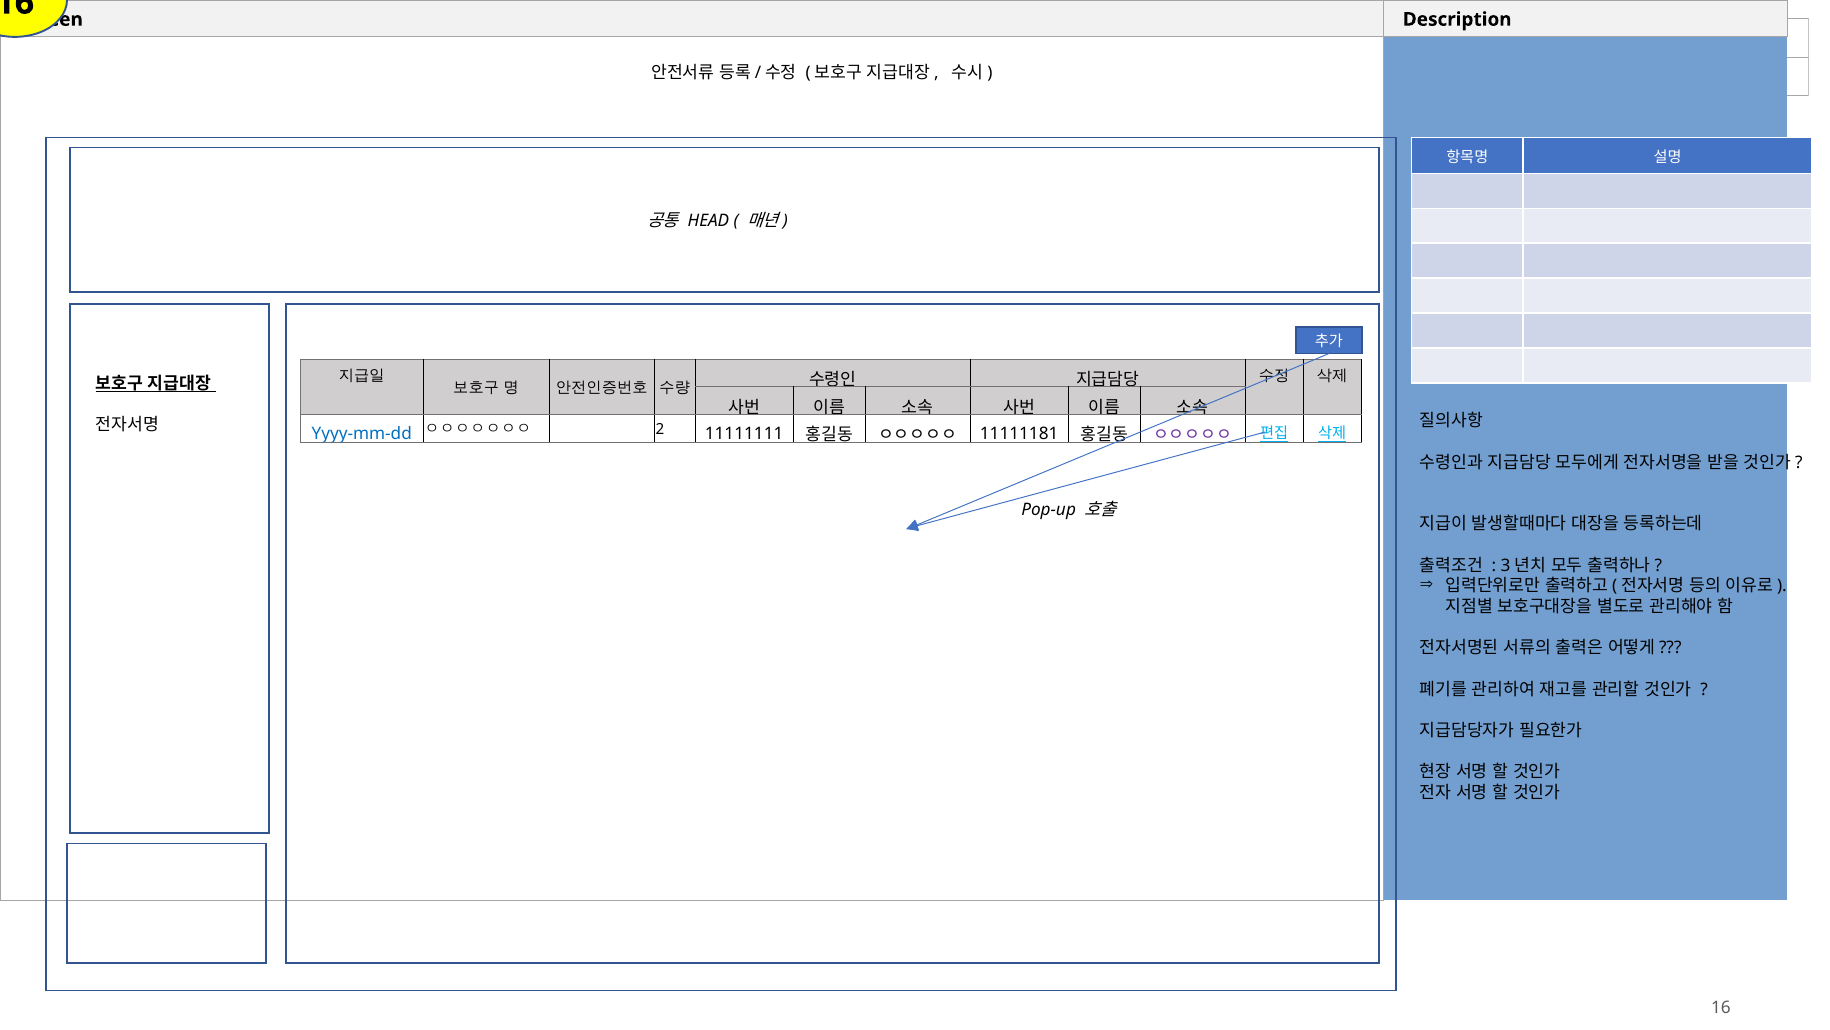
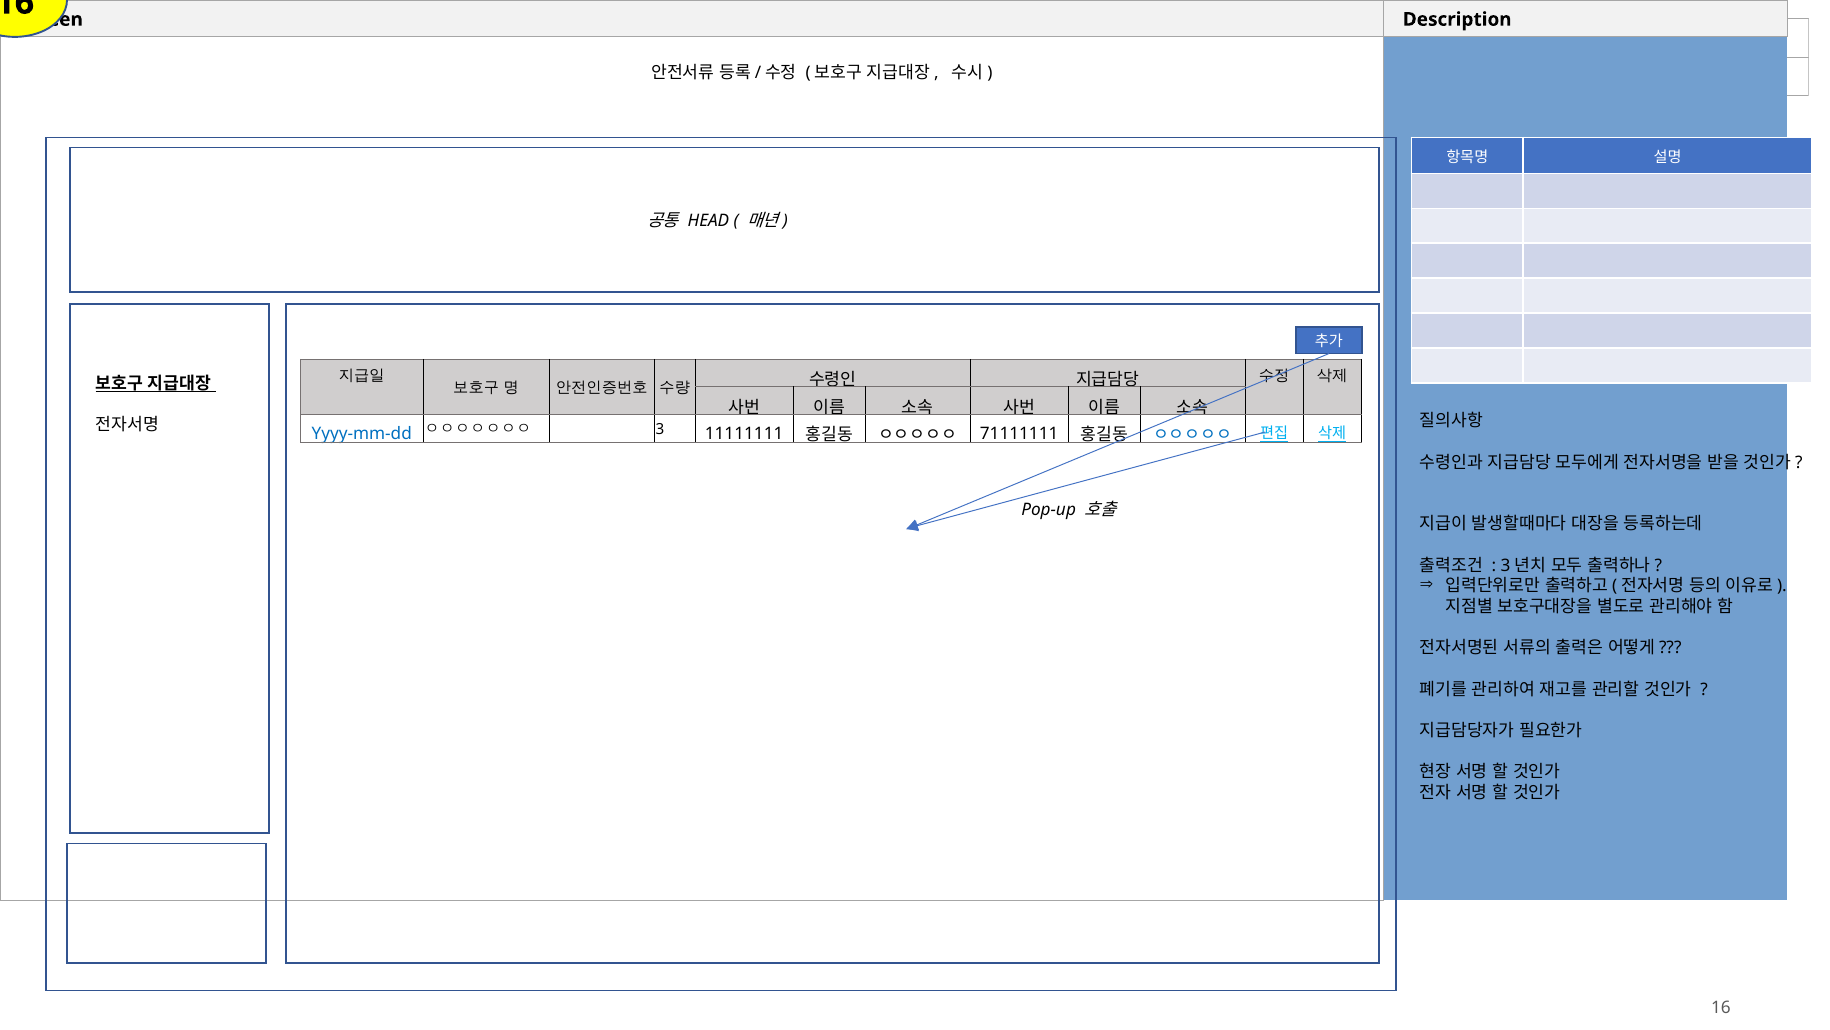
2: 2 -> 3 (660, 429)
11111181: 11111181 -> 71111111 (1019, 433)
ㅇㅇㅇㅇㅇ colour: purple -> blue (1193, 435)
